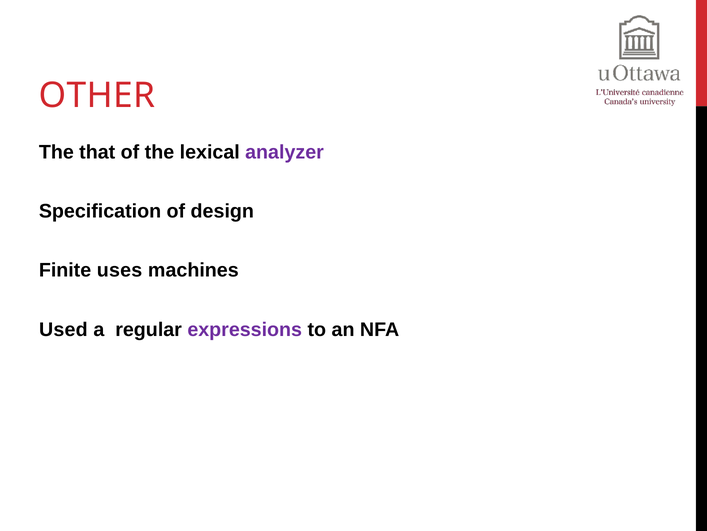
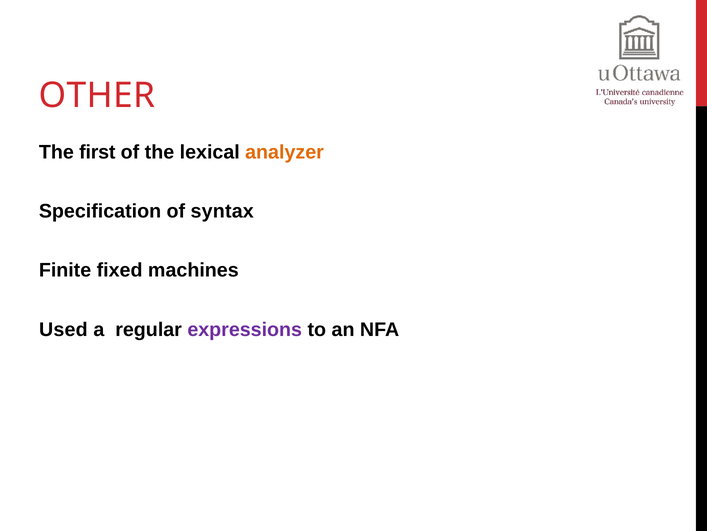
that: that -> first (97, 152)
analyzer colour: purple -> orange (285, 152)
design: design -> syntax (222, 211)
uses: uses -> fixed (120, 270)
